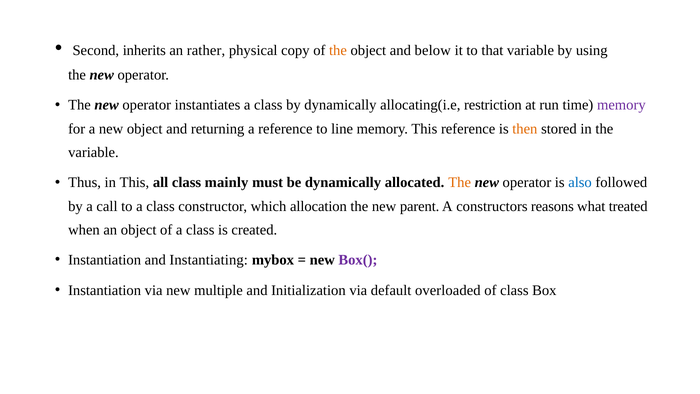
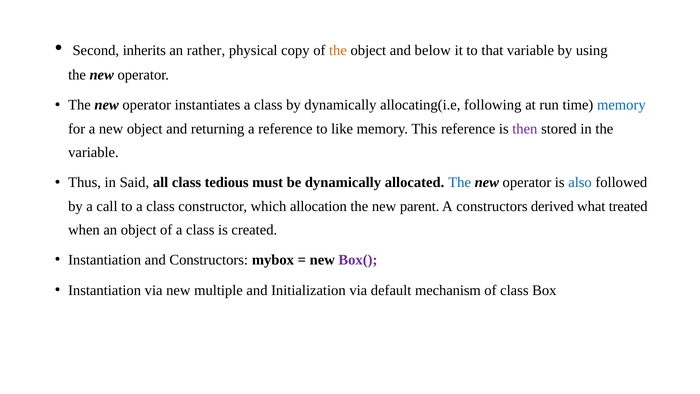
restriction: restriction -> following (493, 105)
memory colour: purple -> blue (621, 105)
line: line -> like (342, 129)
then colour: orange -> purple (525, 129)
in This: This -> Said (134, 182)
mainly: mainly -> tedious (227, 182)
The colour: orange -> blue (460, 182)
reasons: reasons -> derived (552, 206)
and Instantiating: Instantiating -> Constructors (209, 260)
overloaded: overloaded -> mechanism (448, 290)
